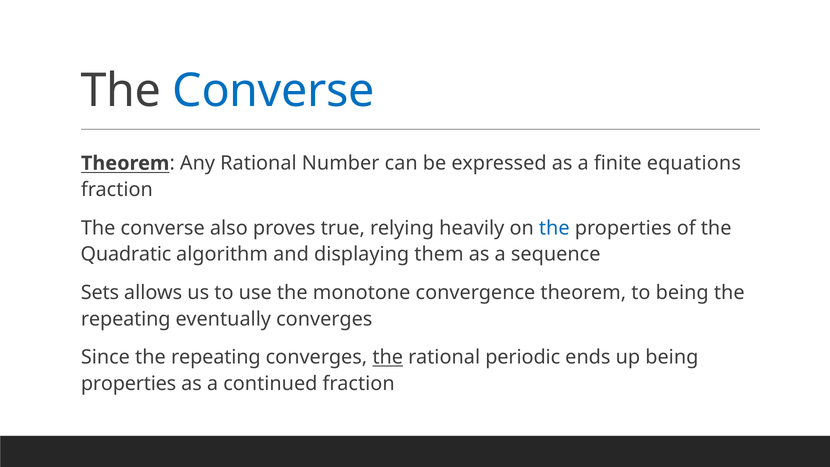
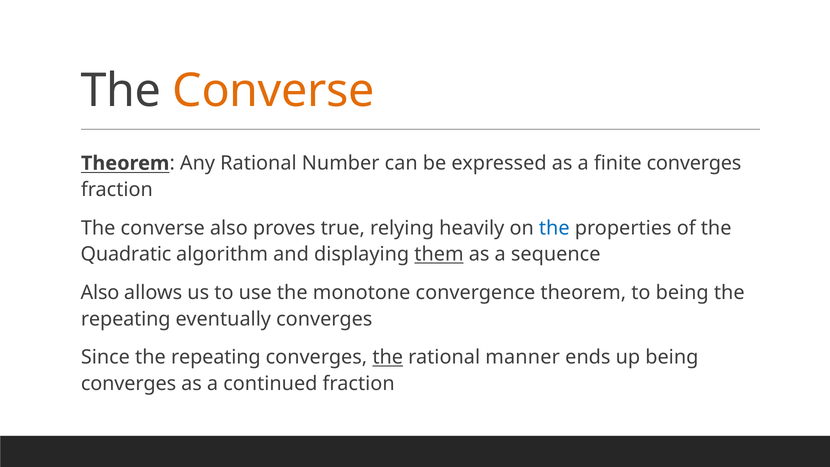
Converse colour: blue -> orange (273, 91)
finite equations: equations -> converges (694, 163)
them underline: none -> present (439, 254)
Sets: Sets -> Also (100, 293)
periodic: periodic -> manner (523, 357)
properties: properties -> converges (129, 384)
